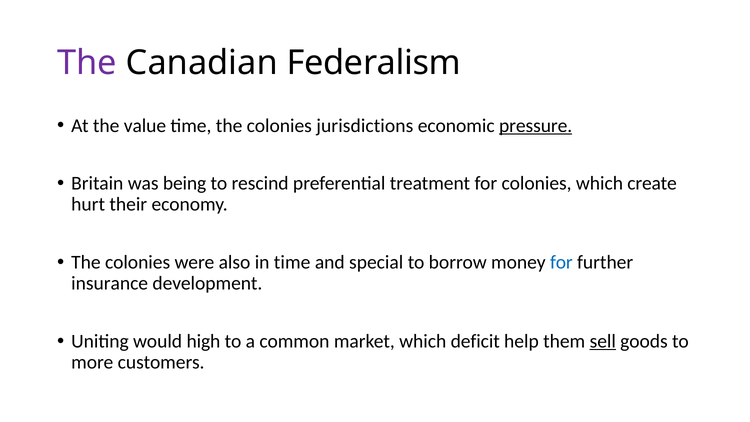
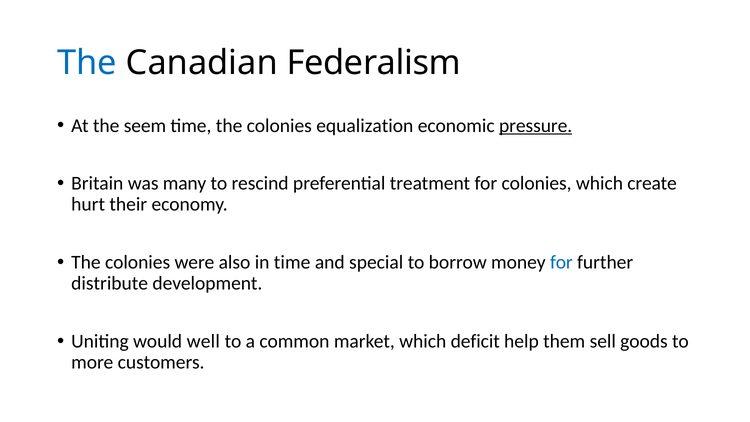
The colour: purple -> blue (87, 63)
value: value -> seem (145, 126)
jurisdictions: jurisdictions -> equalization (365, 126)
being: being -> many (185, 183)
insurance: insurance -> distribute (110, 283)
high: high -> well (203, 341)
sell underline: present -> none (603, 341)
